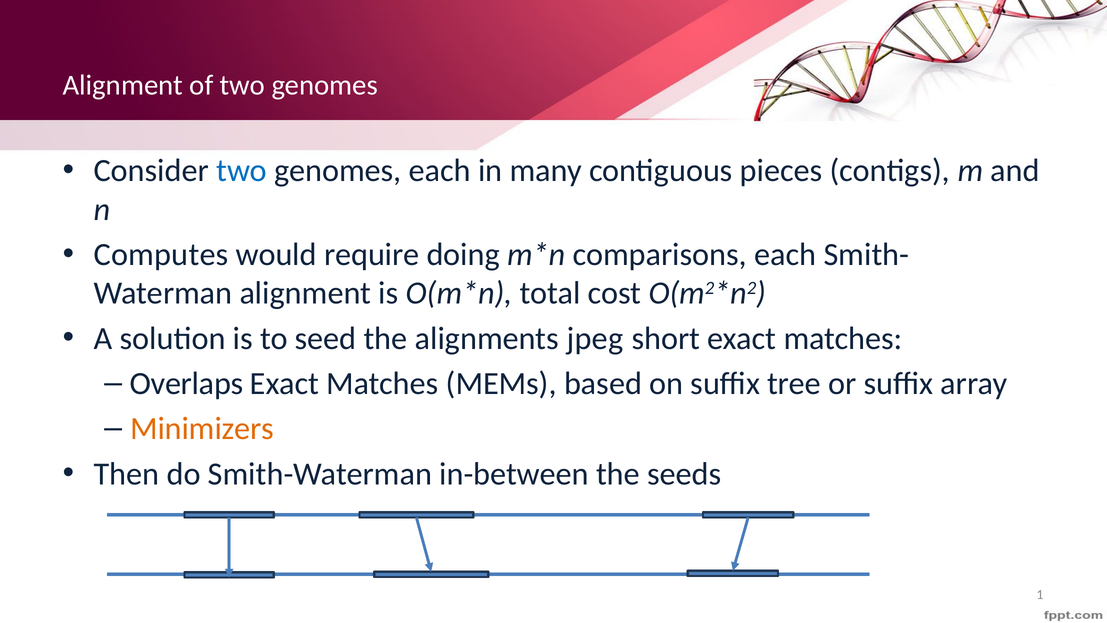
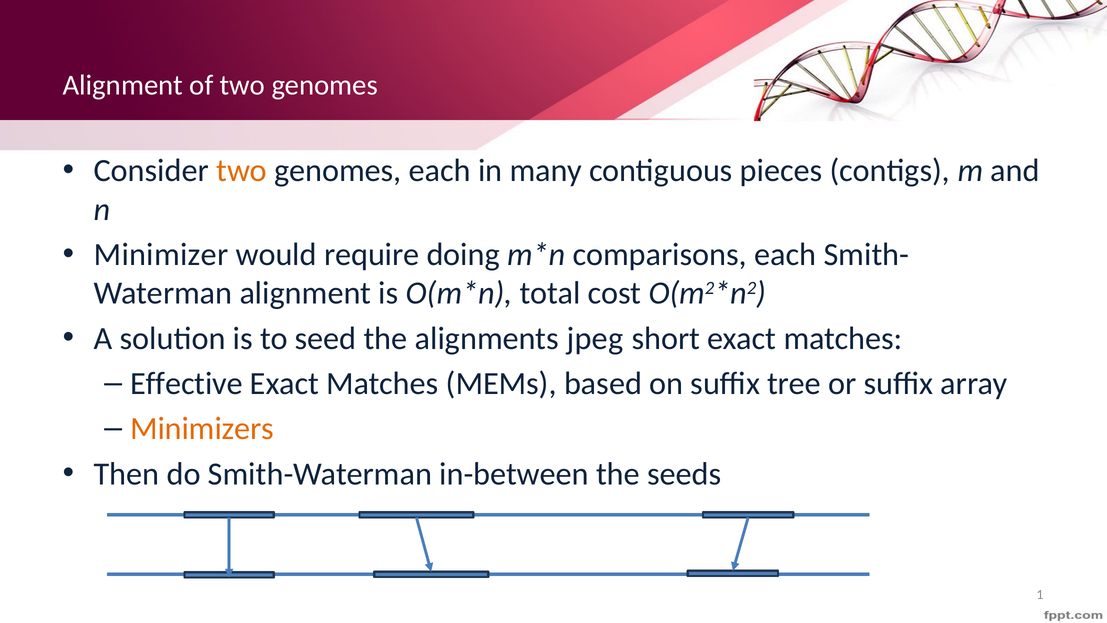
two colour: blue -> orange (242, 171)
Computes: Computes -> Minimizer (161, 254)
Overlaps: Overlaps -> Effective (186, 383)
